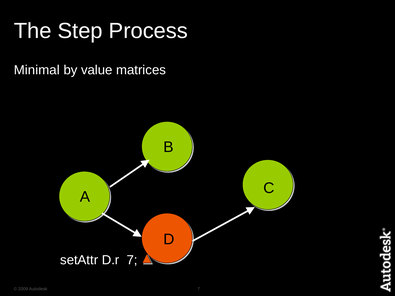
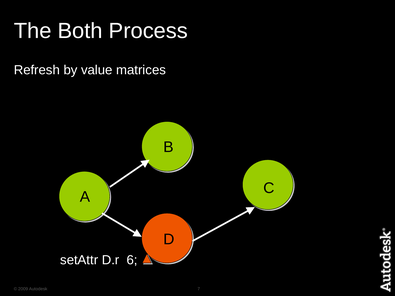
Step: Step -> Both (80, 31)
Minimal: Minimal -> Refresh (37, 70)
D.r 7: 7 -> 6 (132, 260)
